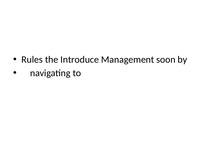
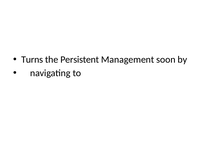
Rules: Rules -> Turns (32, 60)
Introduce: Introduce -> Persistent (80, 60)
